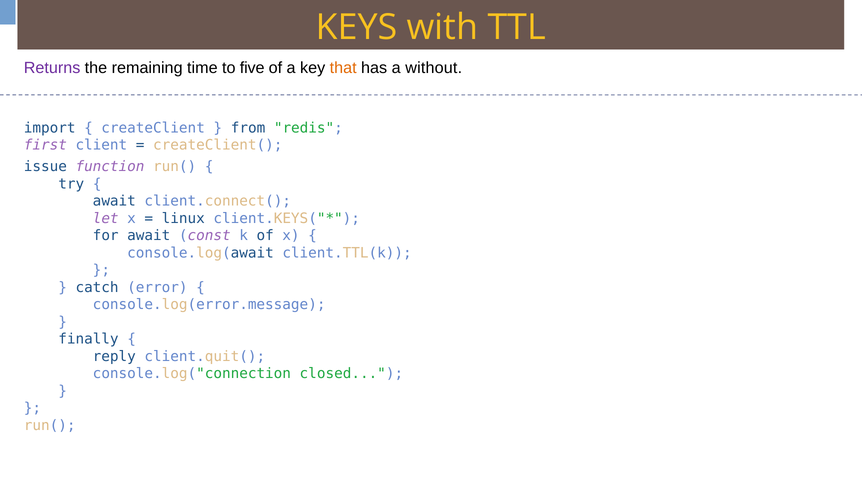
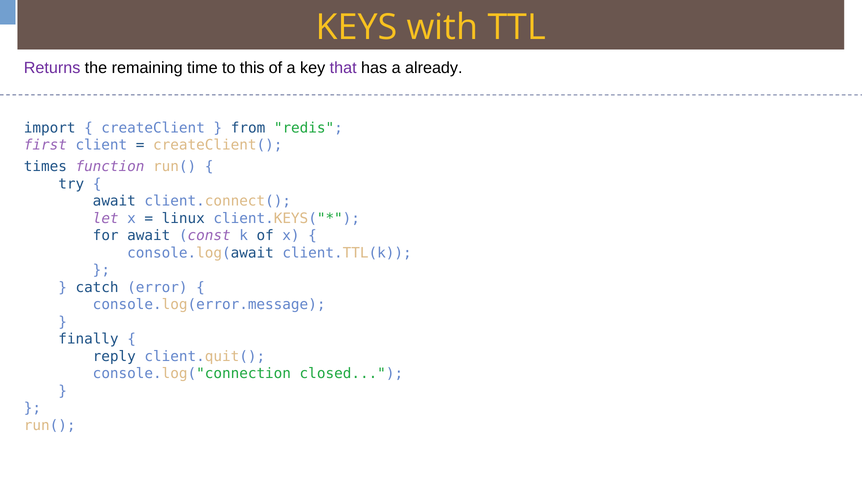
five: five -> this (252, 68)
that colour: orange -> purple (343, 68)
without: without -> already (434, 68)
issue: issue -> times (45, 167)
